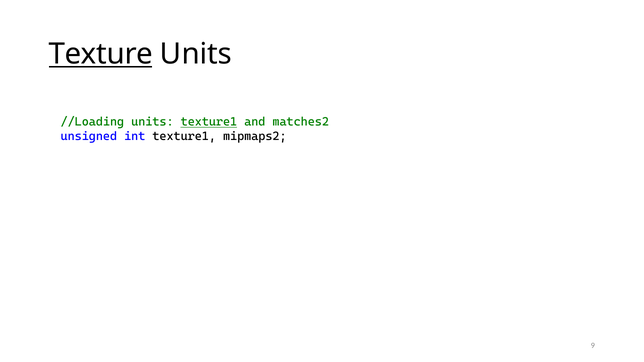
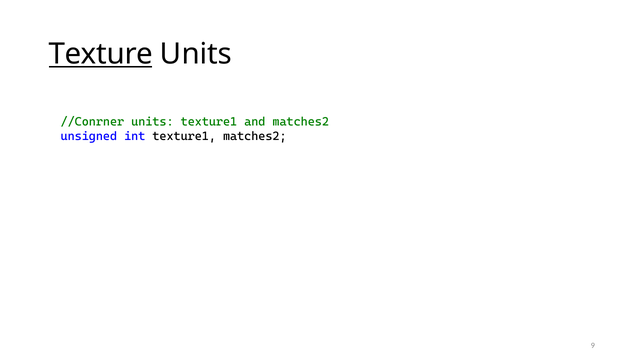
//Loading: //Loading -> //Conrner (92, 122)
texture1 underline: present -> none (209, 122)
texture1 mipmaps2: mipmaps2 -> matches2 (255, 137)
